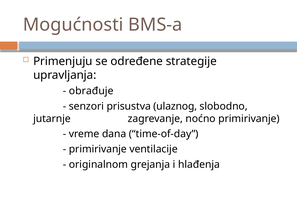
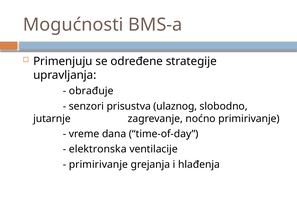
primirivanje: primirivanje -> elektronska (98, 149)
originalnom: originalnom -> primirivanje (98, 164)
